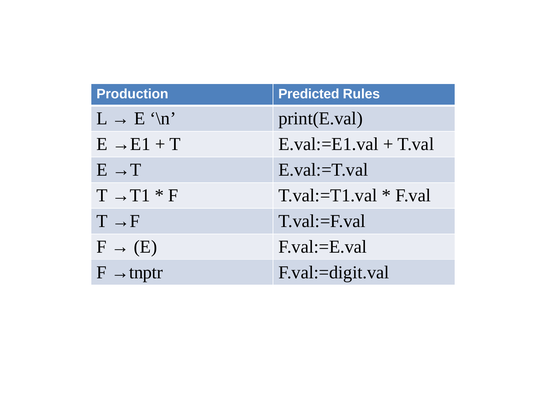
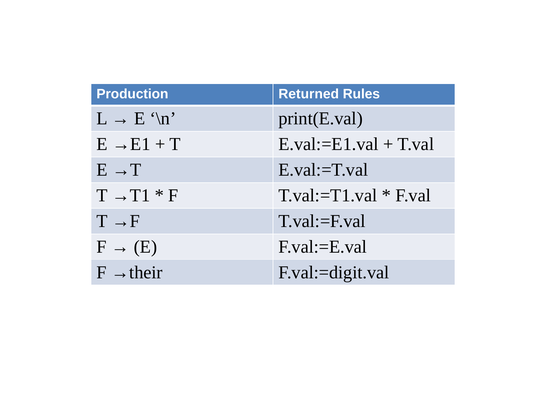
Predicted: Predicted -> Returned (309, 94)
→tnptr: →tnptr -> →their (137, 272)
